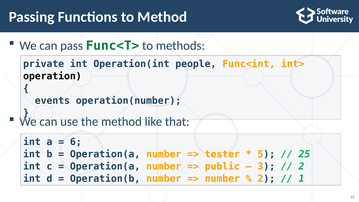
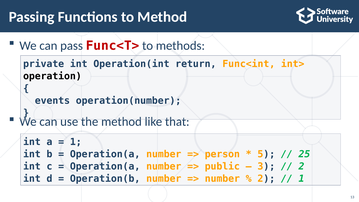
Func<T> colour: green -> red (113, 46)
people: people -> return (196, 64)
6: 6 -> 1 (76, 142)
tester: tester -> person (222, 154)
